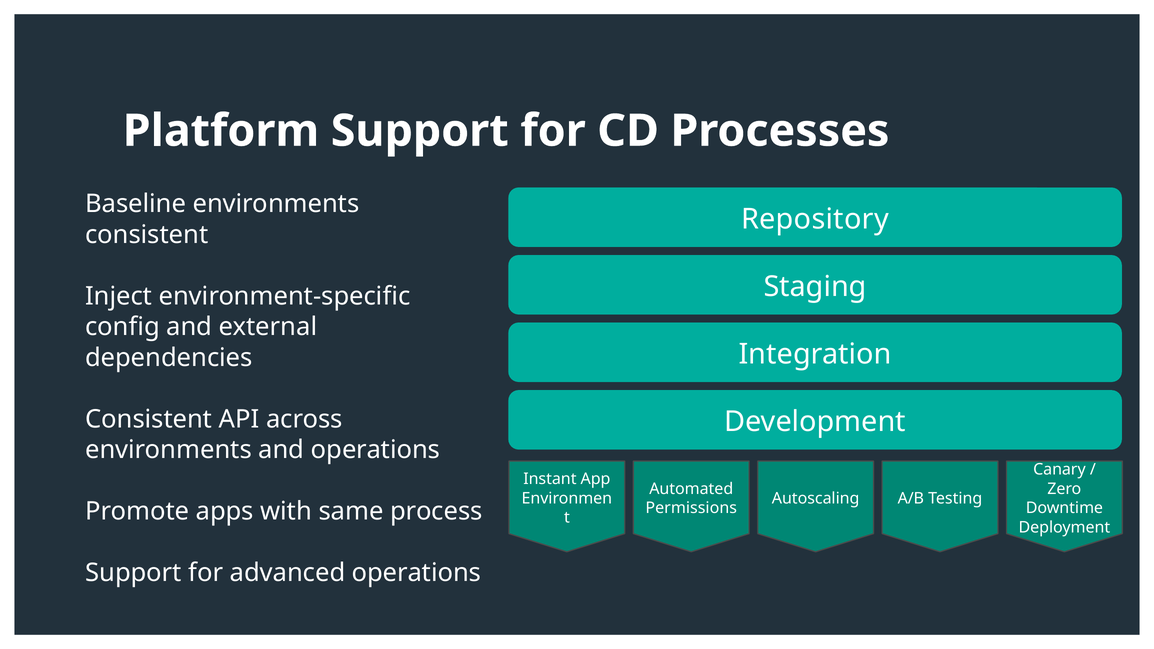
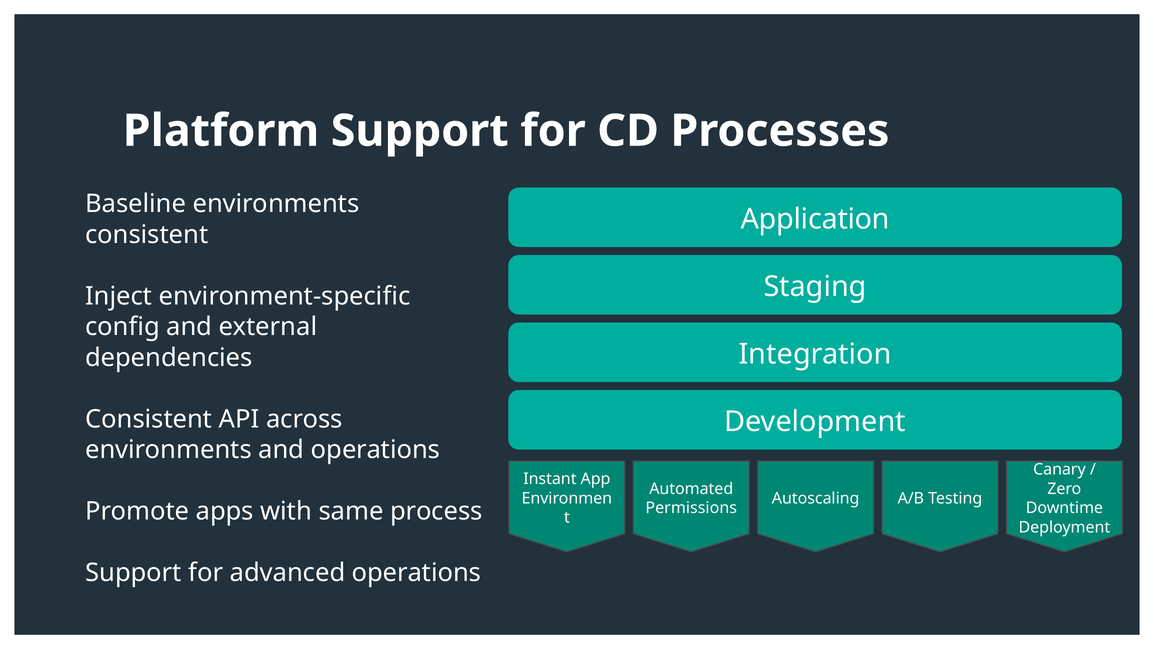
Repository: Repository -> Application (815, 219)
